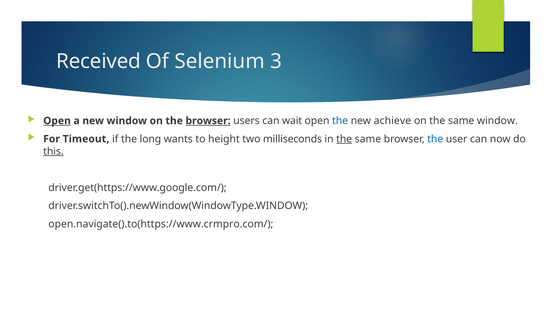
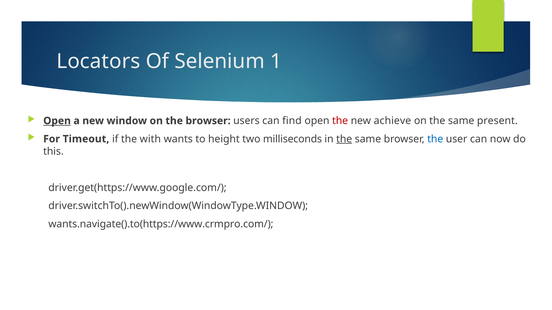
Received: Received -> Locators (98, 62)
3: 3 -> 1 (276, 62)
browser underline: present -> none (208, 121)
wait: wait -> find (292, 121)
the colour: blue -> red (340, 121)
same window: window -> present (497, 121)
long: long -> with (150, 139)
this underline: present -> none (53, 152)
open.navigate().to(https://www.crmpro.com/: open.navigate().to(https://www.crmpro.com/ -> wants.navigate().to(https://www.crmpro.com/ (161, 224)
